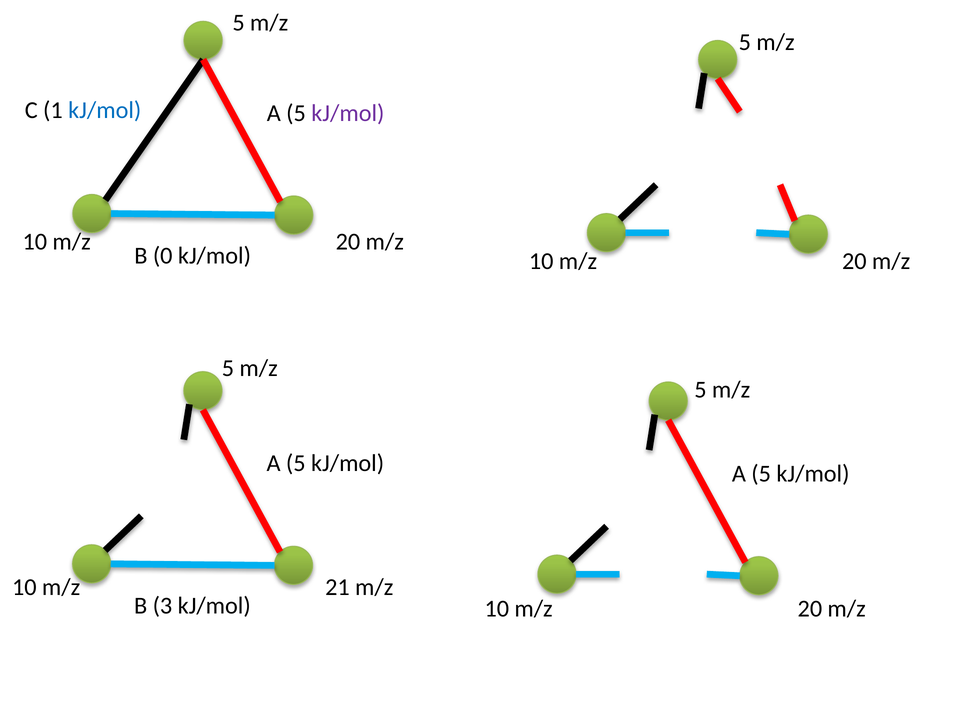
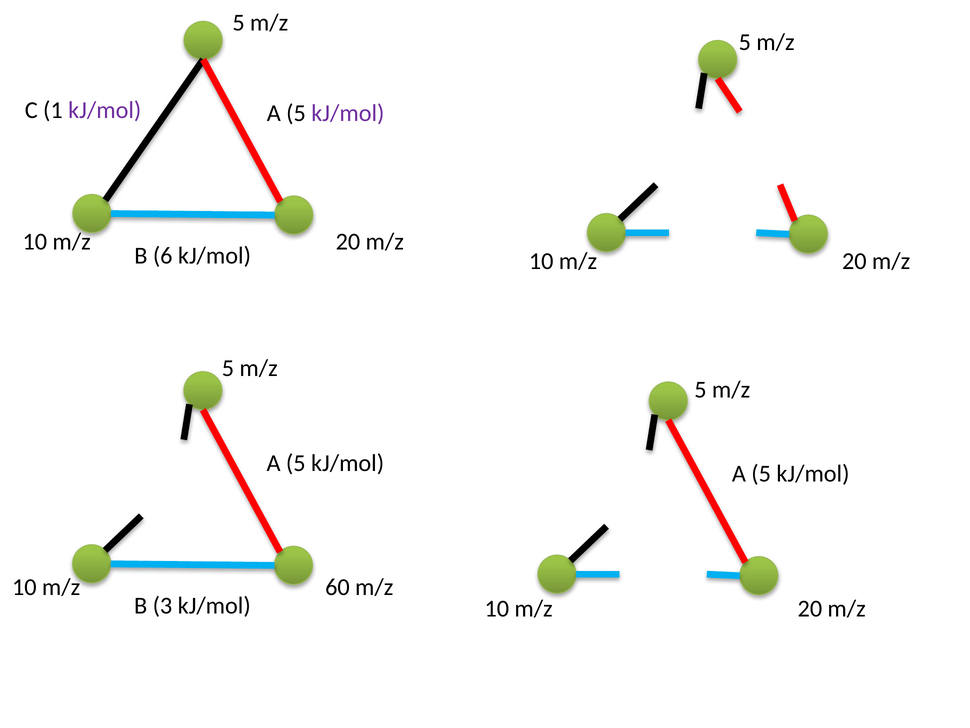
kJ/mol colour: blue -> purple (105, 110)
0: 0 -> 6 (163, 256)
21: 21 -> 60 (337, 587)
